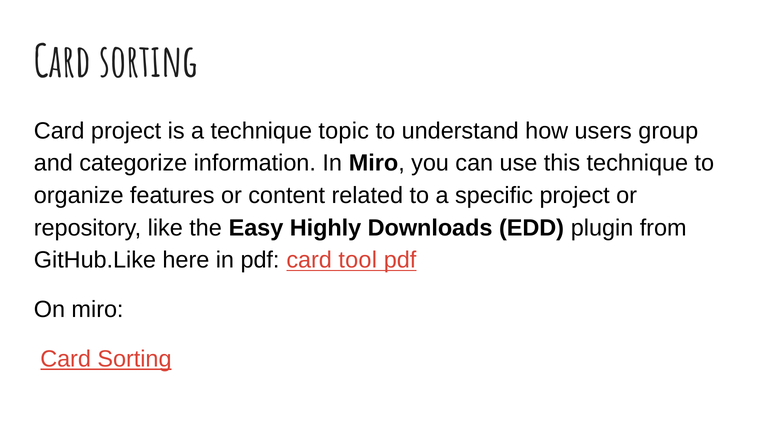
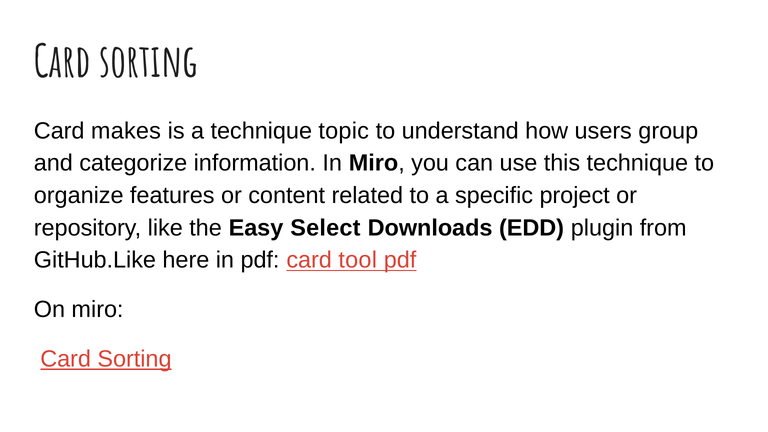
Card project: project -> makes (126, 131)
Highly: Highly -> Select (325, 228)
